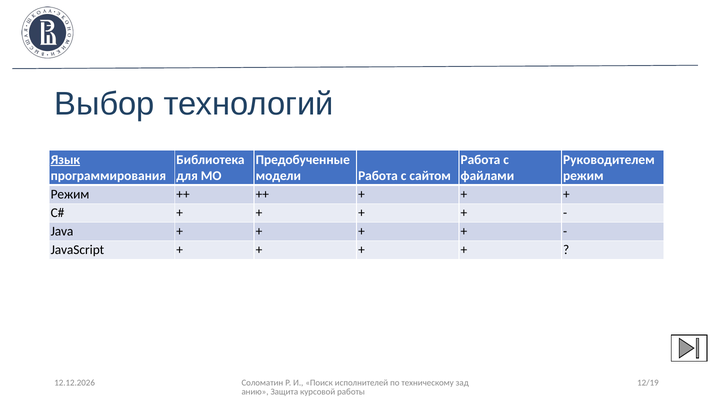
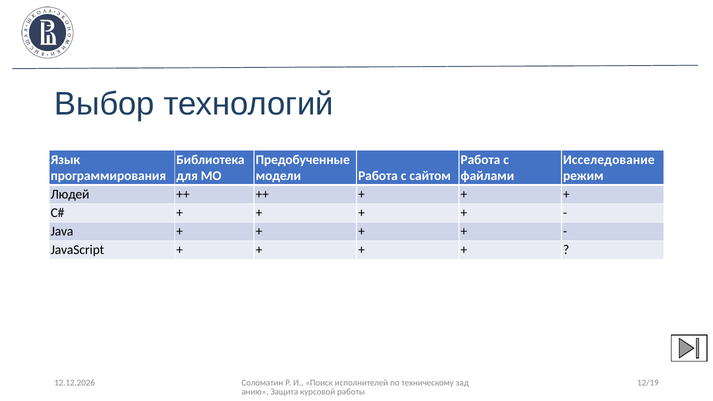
Язык underline: present -> none (65, 160)
Руководителем: Руководителем -> Исселедование (609, 160)
Режим: Режим -> Людей (70, 195)
